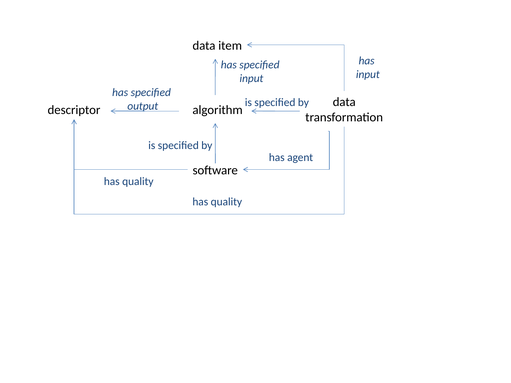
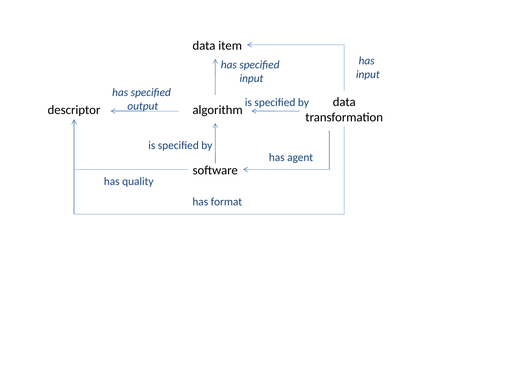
quality: quality -> format (226, 202)
